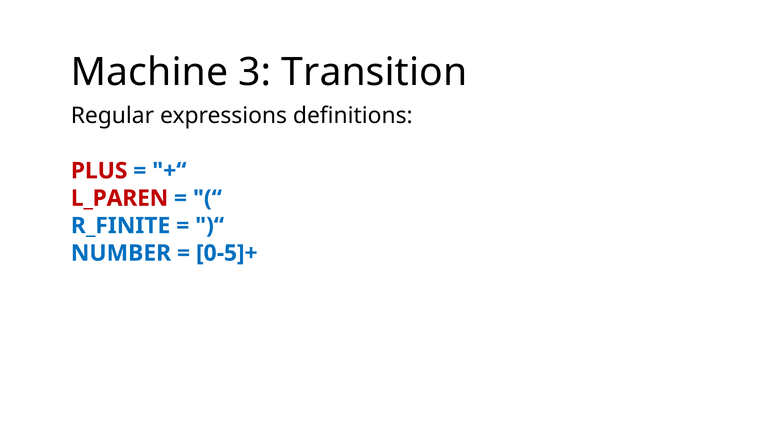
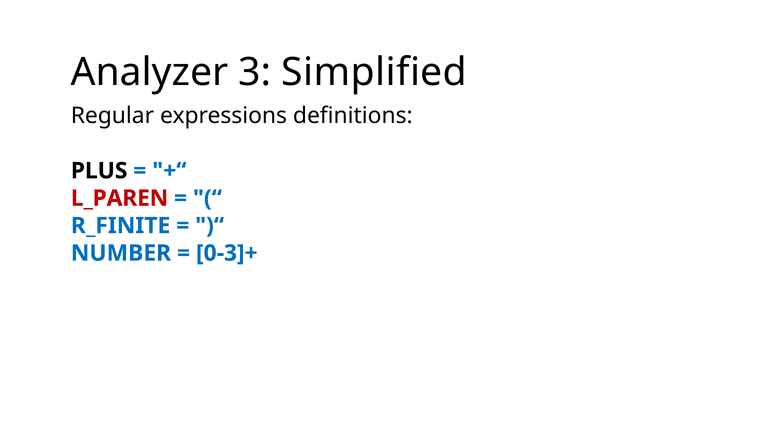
Machine: Machine -> Analyzer (150, 72)
Transition: Transition -> Simplified (374, 72)
PLUS colour: red -> black (99, 171)
0-5]+: 0-5]+ -> 0-3]+ (227, 253)
